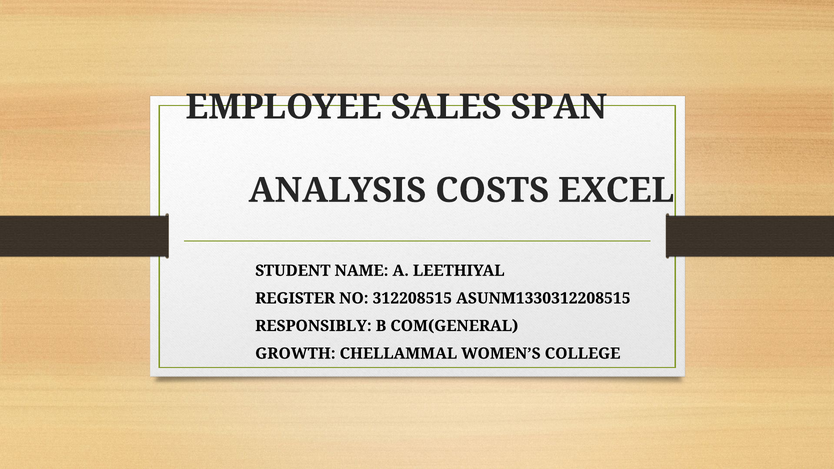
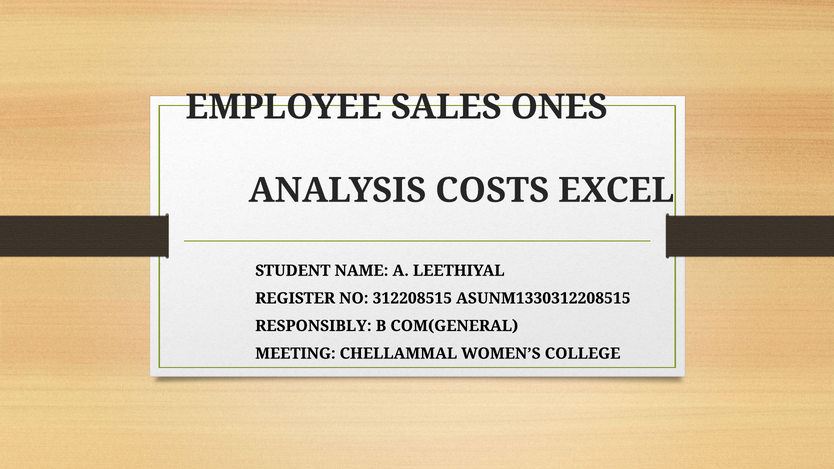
SPAN: SPAN -> ONES (559, 107)
GROWTH: GROWTH -> MEETING (295, 354)
